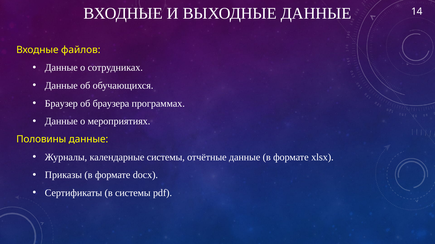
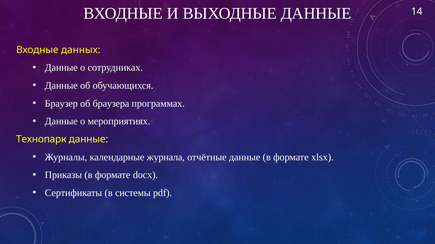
файлов: файлов -> данных (81, 50)
Половины: Половины -> Технопарк (41, 140)
календарные системы: системы -> журнала (166, 158)
